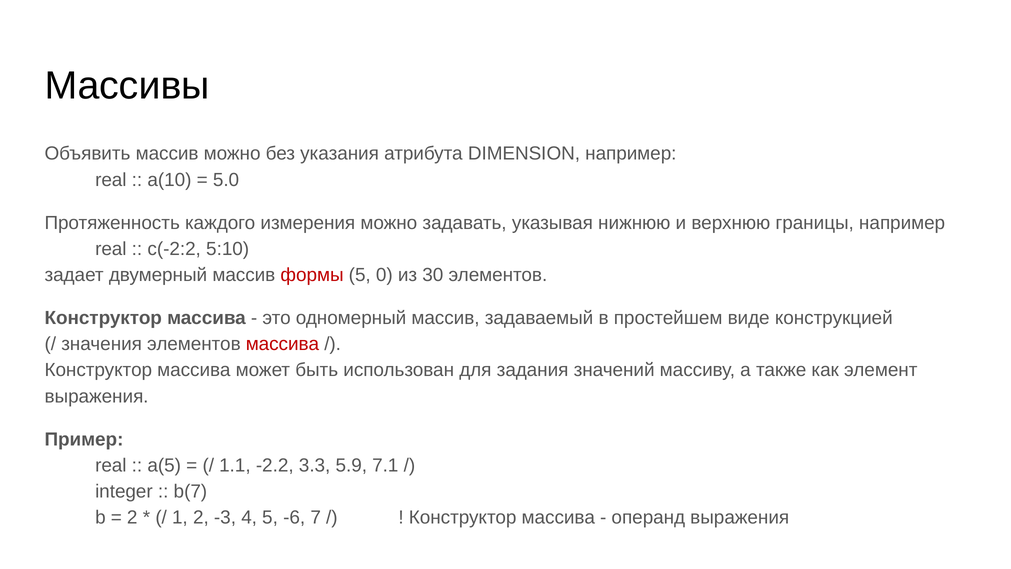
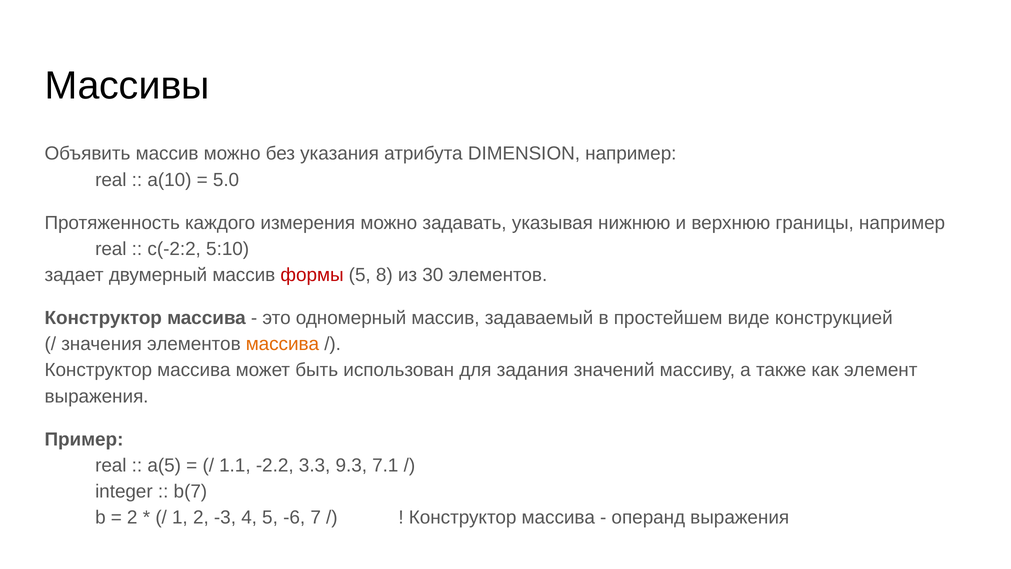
0: 0 -> 8 (384, 275)
массива colour: red -> orange (282, 344)
5.9: 5.9 -> 9.3 (351, 465)
